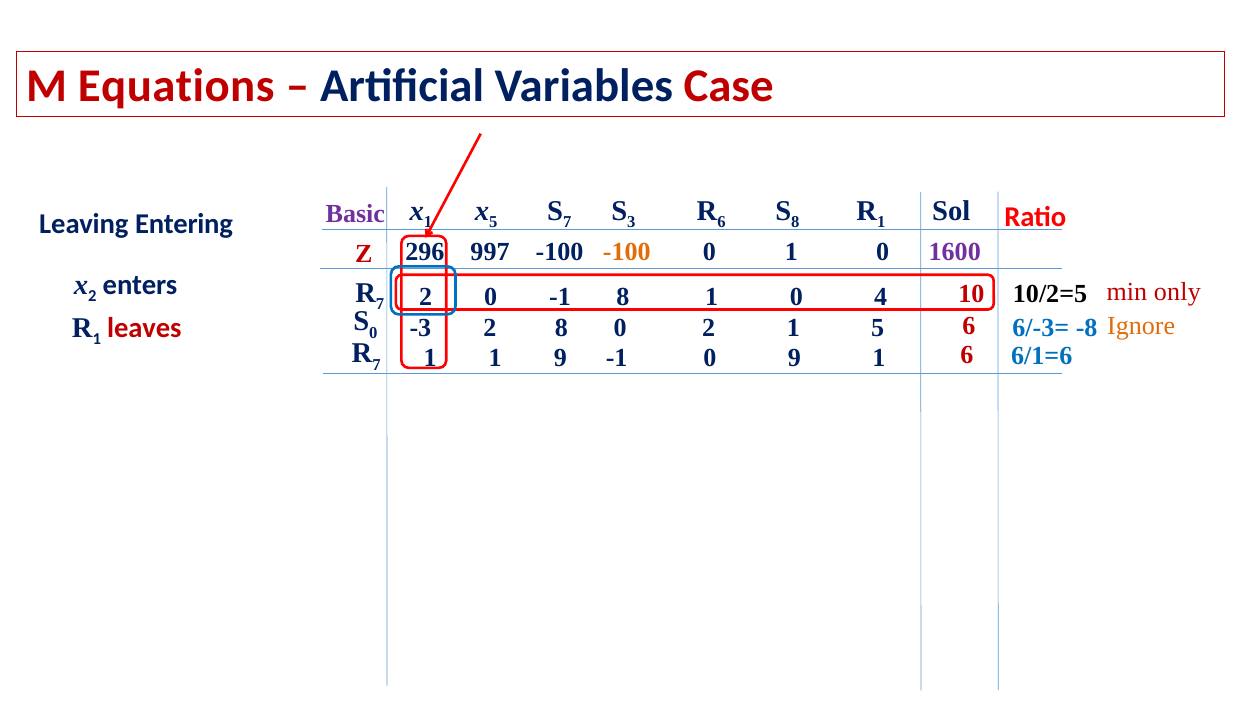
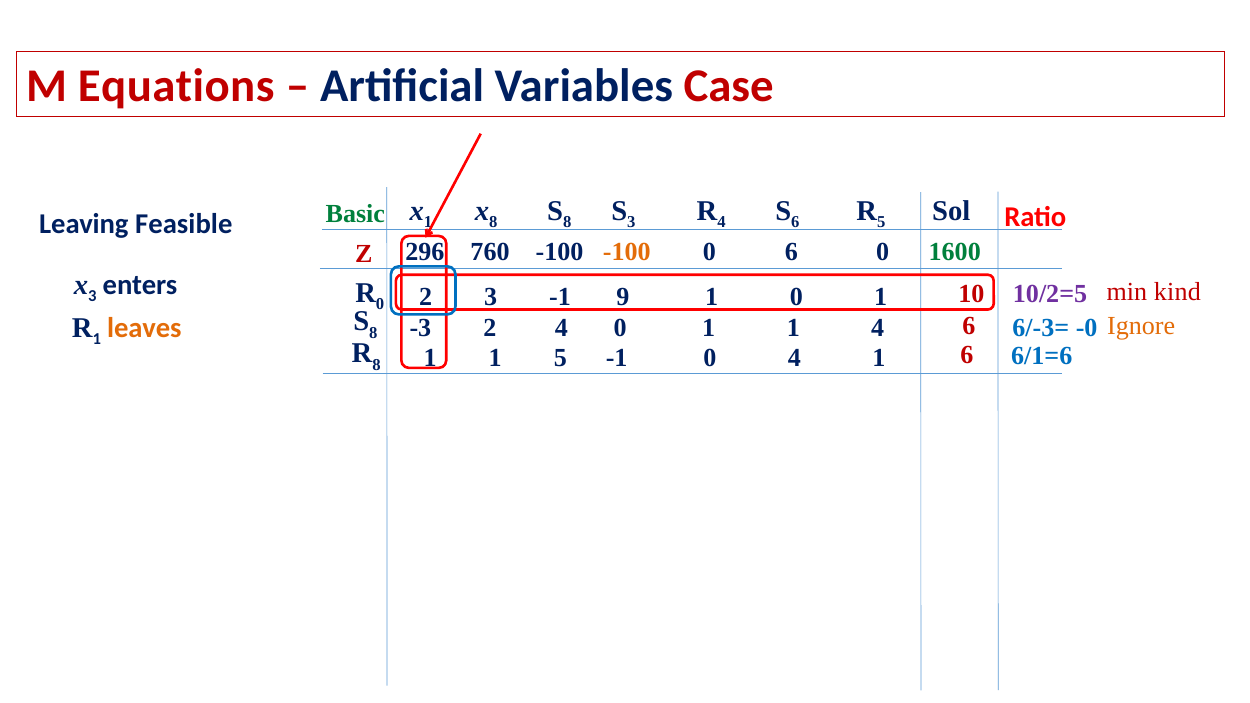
5: 5 -> 8 (493, 222)
7: 7 -> 8 (567, 222)
6: 6 -> 4 (722, 222)
8: 8 -> 6 (795, 222)
1: 1 -> 5 (881, 222)
Basic colour: purple -> green (355, 214)
Entering: Entering -> Feasible (184, 224)
997: 997 -> 760 (490, 252)
0 1: 1 -> 6 (791, 252)
1600 colour: purple -> green (955, 252)
2: 2 -> 3 (92, 296)
7: 7 -> 0 (380, 304)
only: only -> kind (1177, 292)
10/2=5 colour: black -> purple (1050, 294)
2 0: 0 -> 3 (491, 297)
-1 8: 8 -> 9 (623, 297)
1 0 4: 4 -> 1 (881, 297)
0: 0 -> 8 (373, 333)
leaves colour: red -> orange (144, 328)
2 8: 8 -> 4 (561, 327)
2: 2 -> 1 (709, 327)
1 5: 5 -> 4 (878, 327)
-8: -8 -> -0 (1087, 328)
7: 7 -> 8 (377, 365)
1 9: 9 -> 5 (560, 358)
0 9: 9 -> 4 (794, 358)
